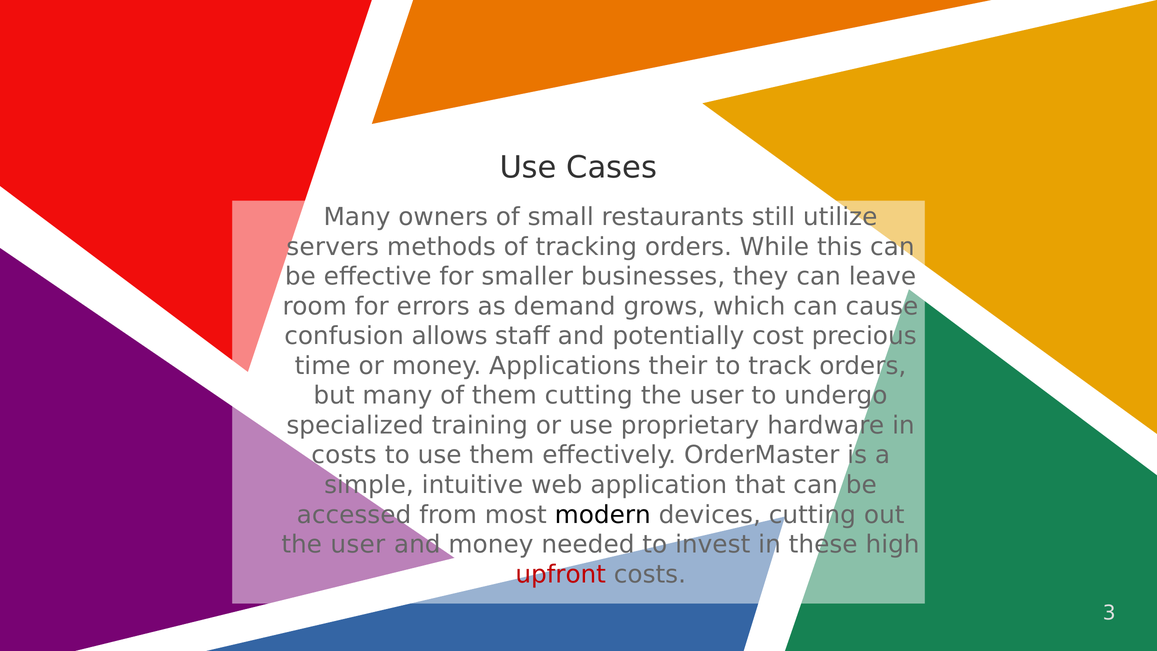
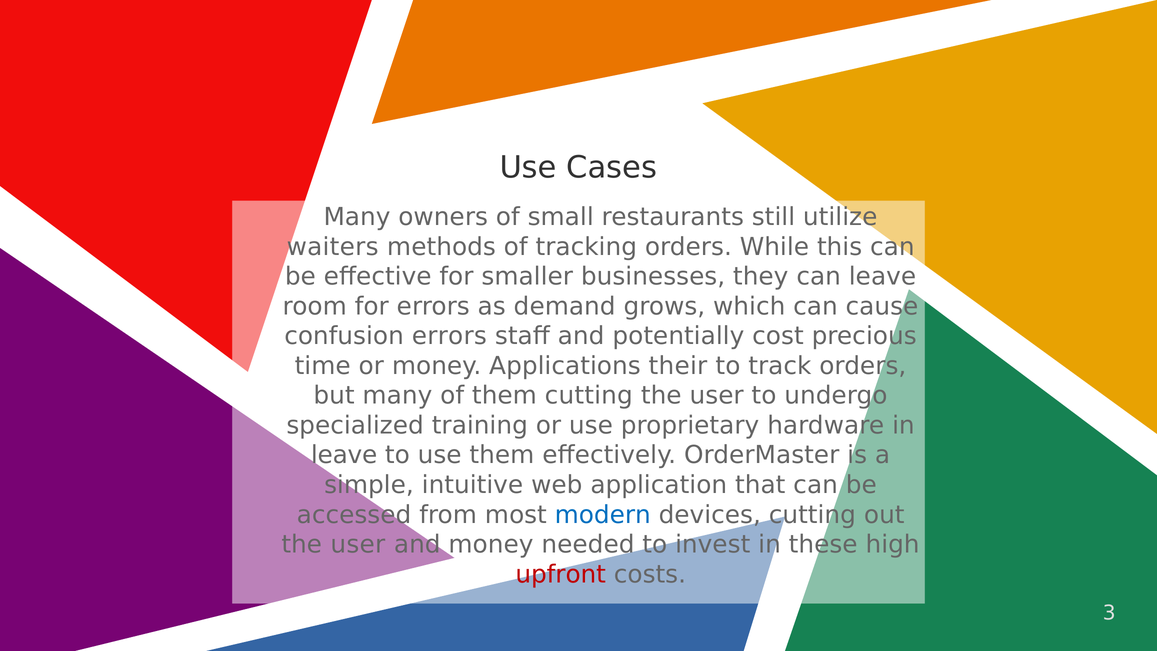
servers: servers -> waiters (333, 247)
confusion allows: allows -> errors (449, 336)
costs: costs -> leave (344, 455)
modern colour: black -> blue (603, 515)
